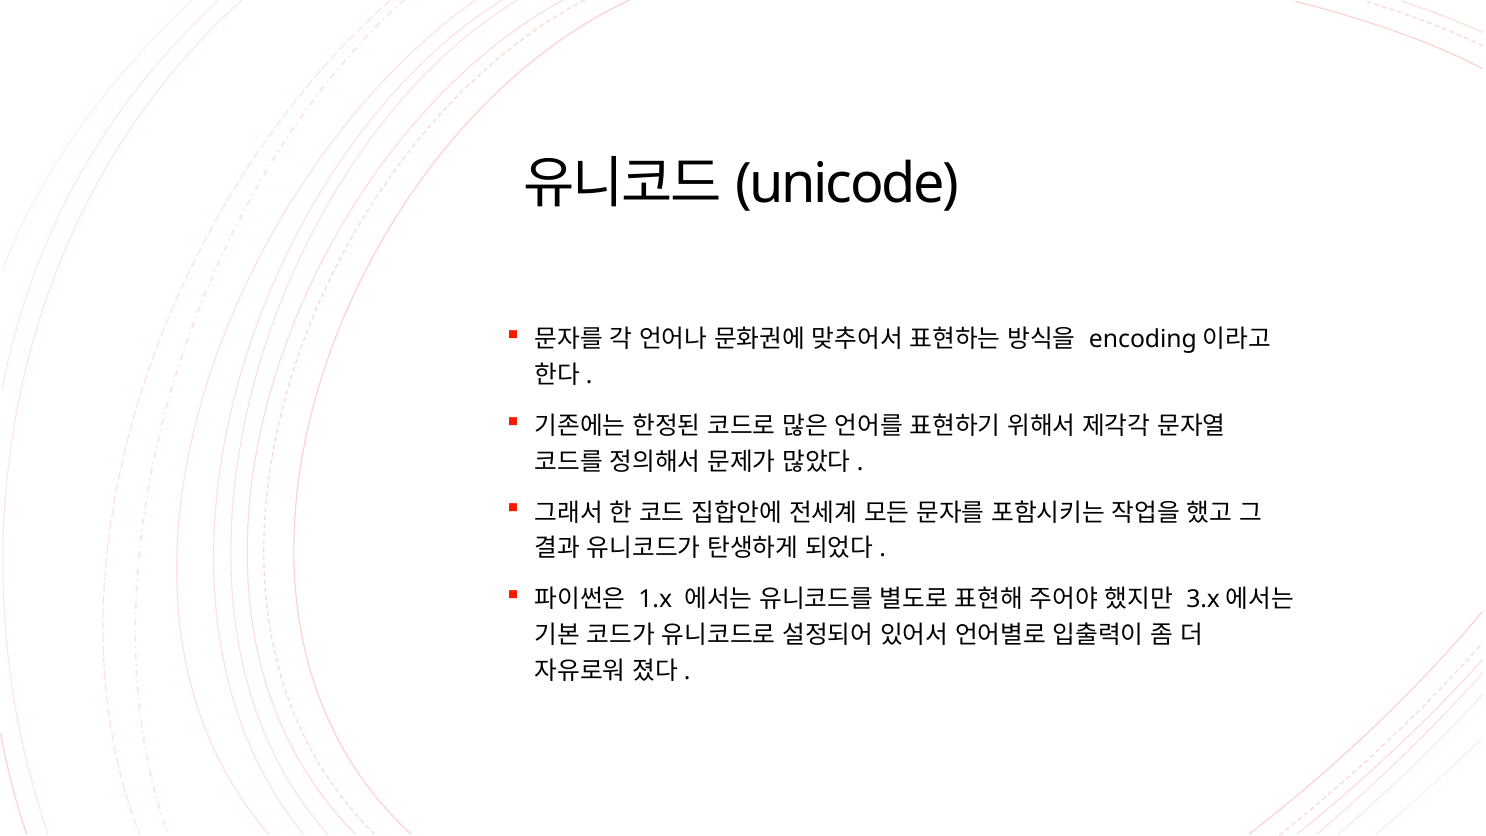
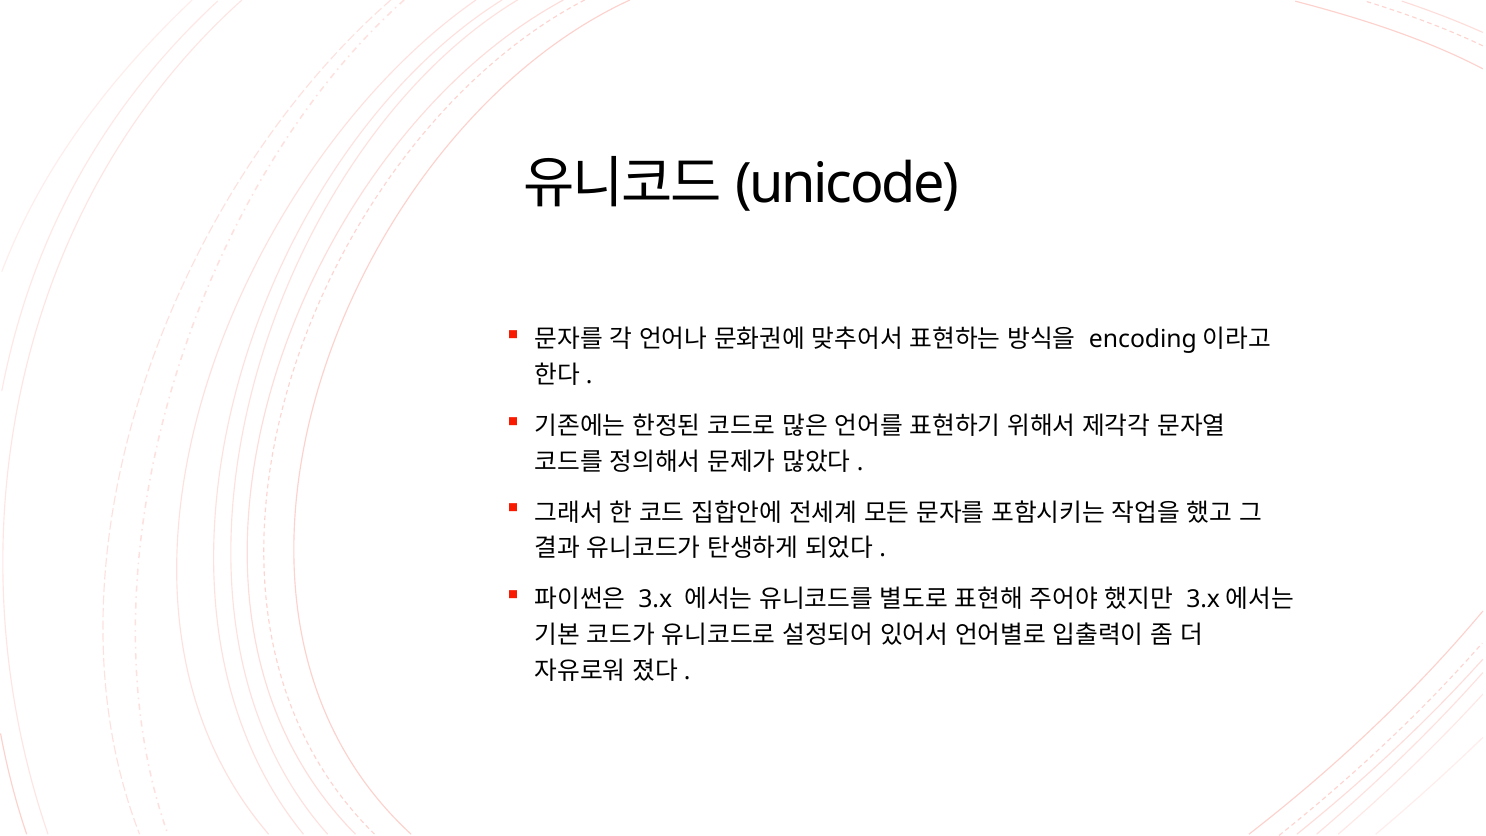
1.x: 1.x -> 3.x (655, 600)
